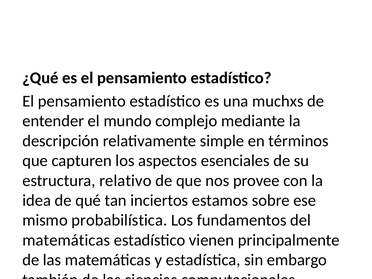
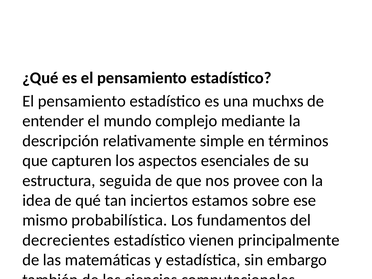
estructura relativo: relativo -> seguida (125, 181)
matemáticas: matemáticas -> decrecientes (66, 240)
